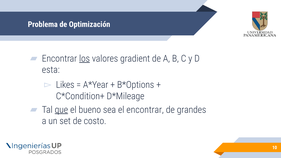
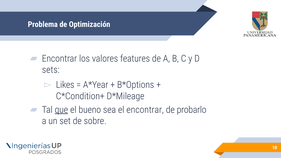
los underline: present -> none (84, 59)
gradient: gradient -> features (135, 59)
esta: esta -> sets (51, 70)
grandes: grandes -> probarlo (192, 110)
costo: costo -> sobre (95, 121)
